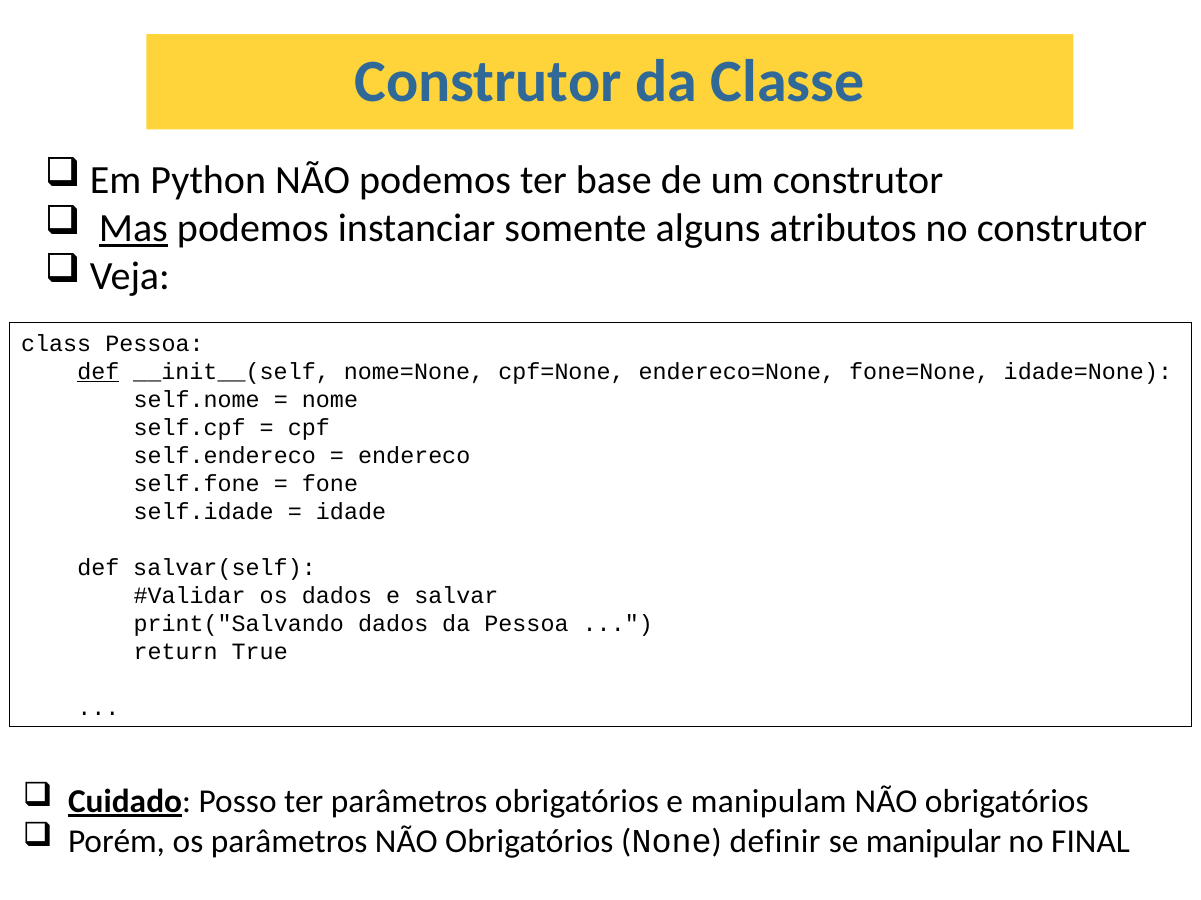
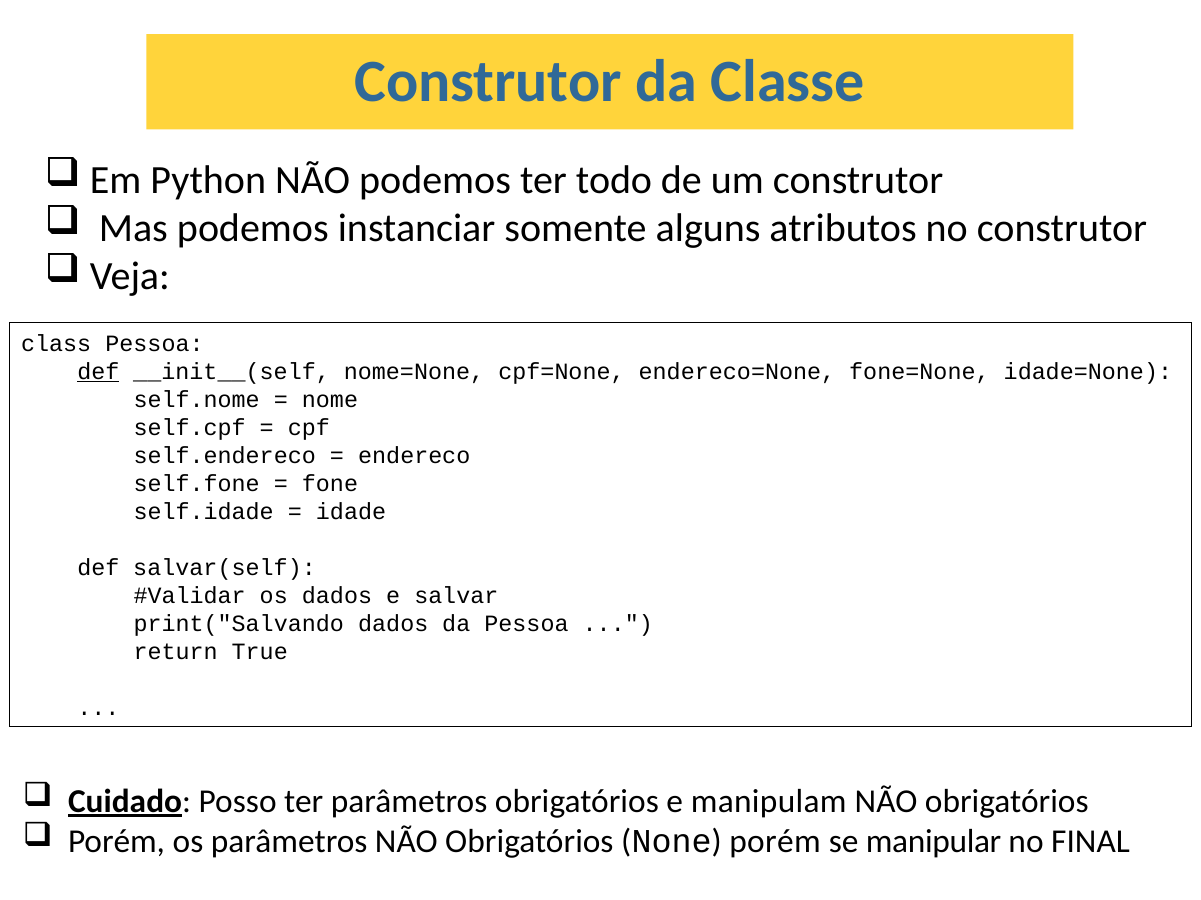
base: base -> todo (614, 180)
Mas underline: present -> none (133, 228)
None definir: definir -> porém (775, 842)
